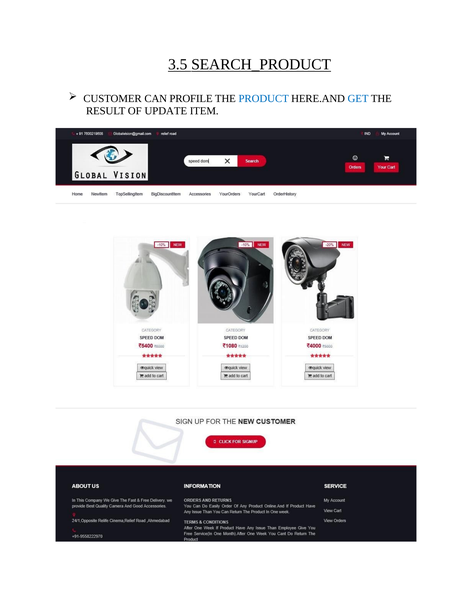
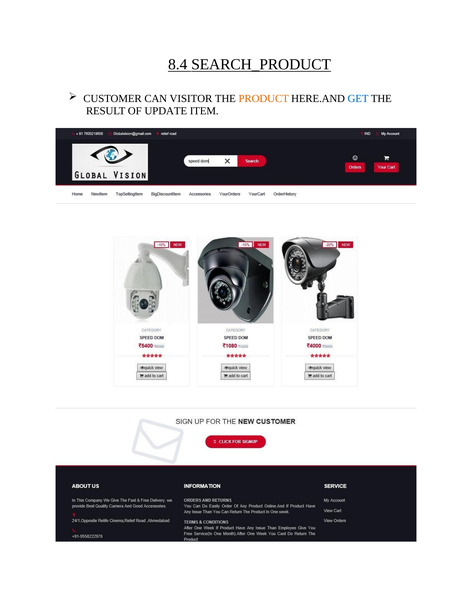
3.5: 3.5 -> 8.4 (178, 64)
PROFILE: PROFILE -> VISITOR (191, 98)
PRODUCT colour: blue -> orange (264, 98)
